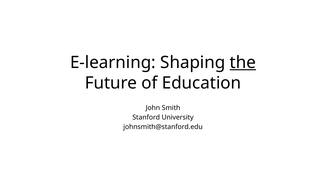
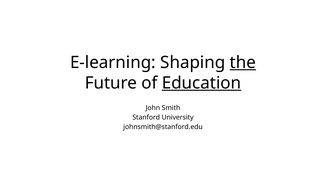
Education underline: none -> present (202, 83)
